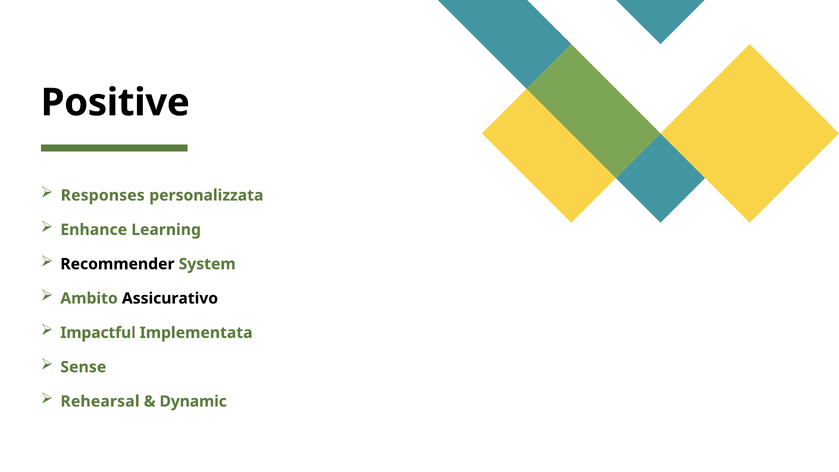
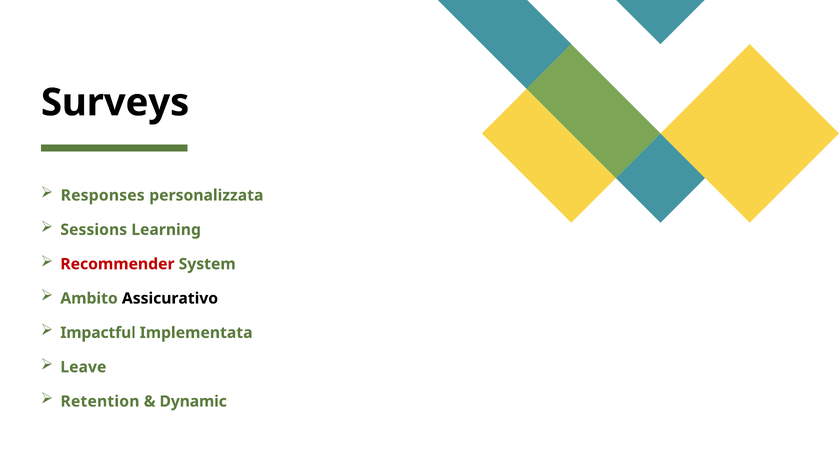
Positive: Positive -> Surveys (115, 103)
Enhance: Enhance -> Sessions (94, 230)
Recommender colour: black -> red (117, 264)
Sense: Sense -> Leave (83, 367)
Rehearsal: Rehearsal -> Retention (100, 401)
